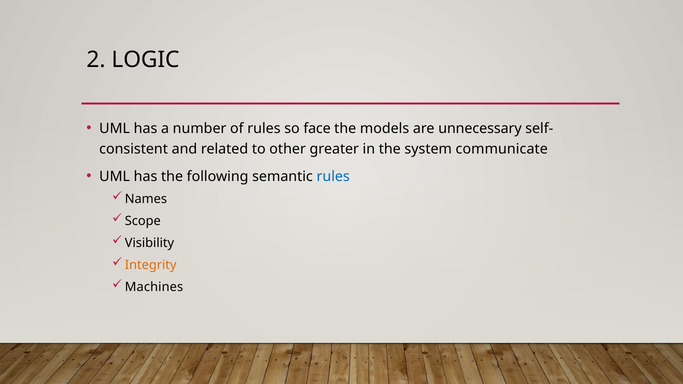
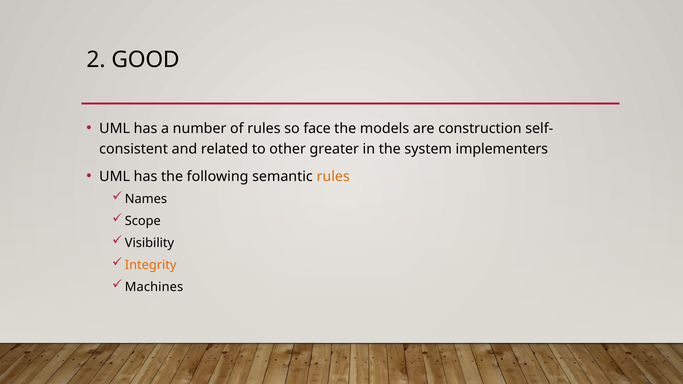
LOGIC: LOGIC -> GOOD (146, 60)
unnecessary: unnecessary -> construction (480, 128)
communicate: communicate -> implementers (502, 149)
rules colour: blue -> orange (333, 177)
